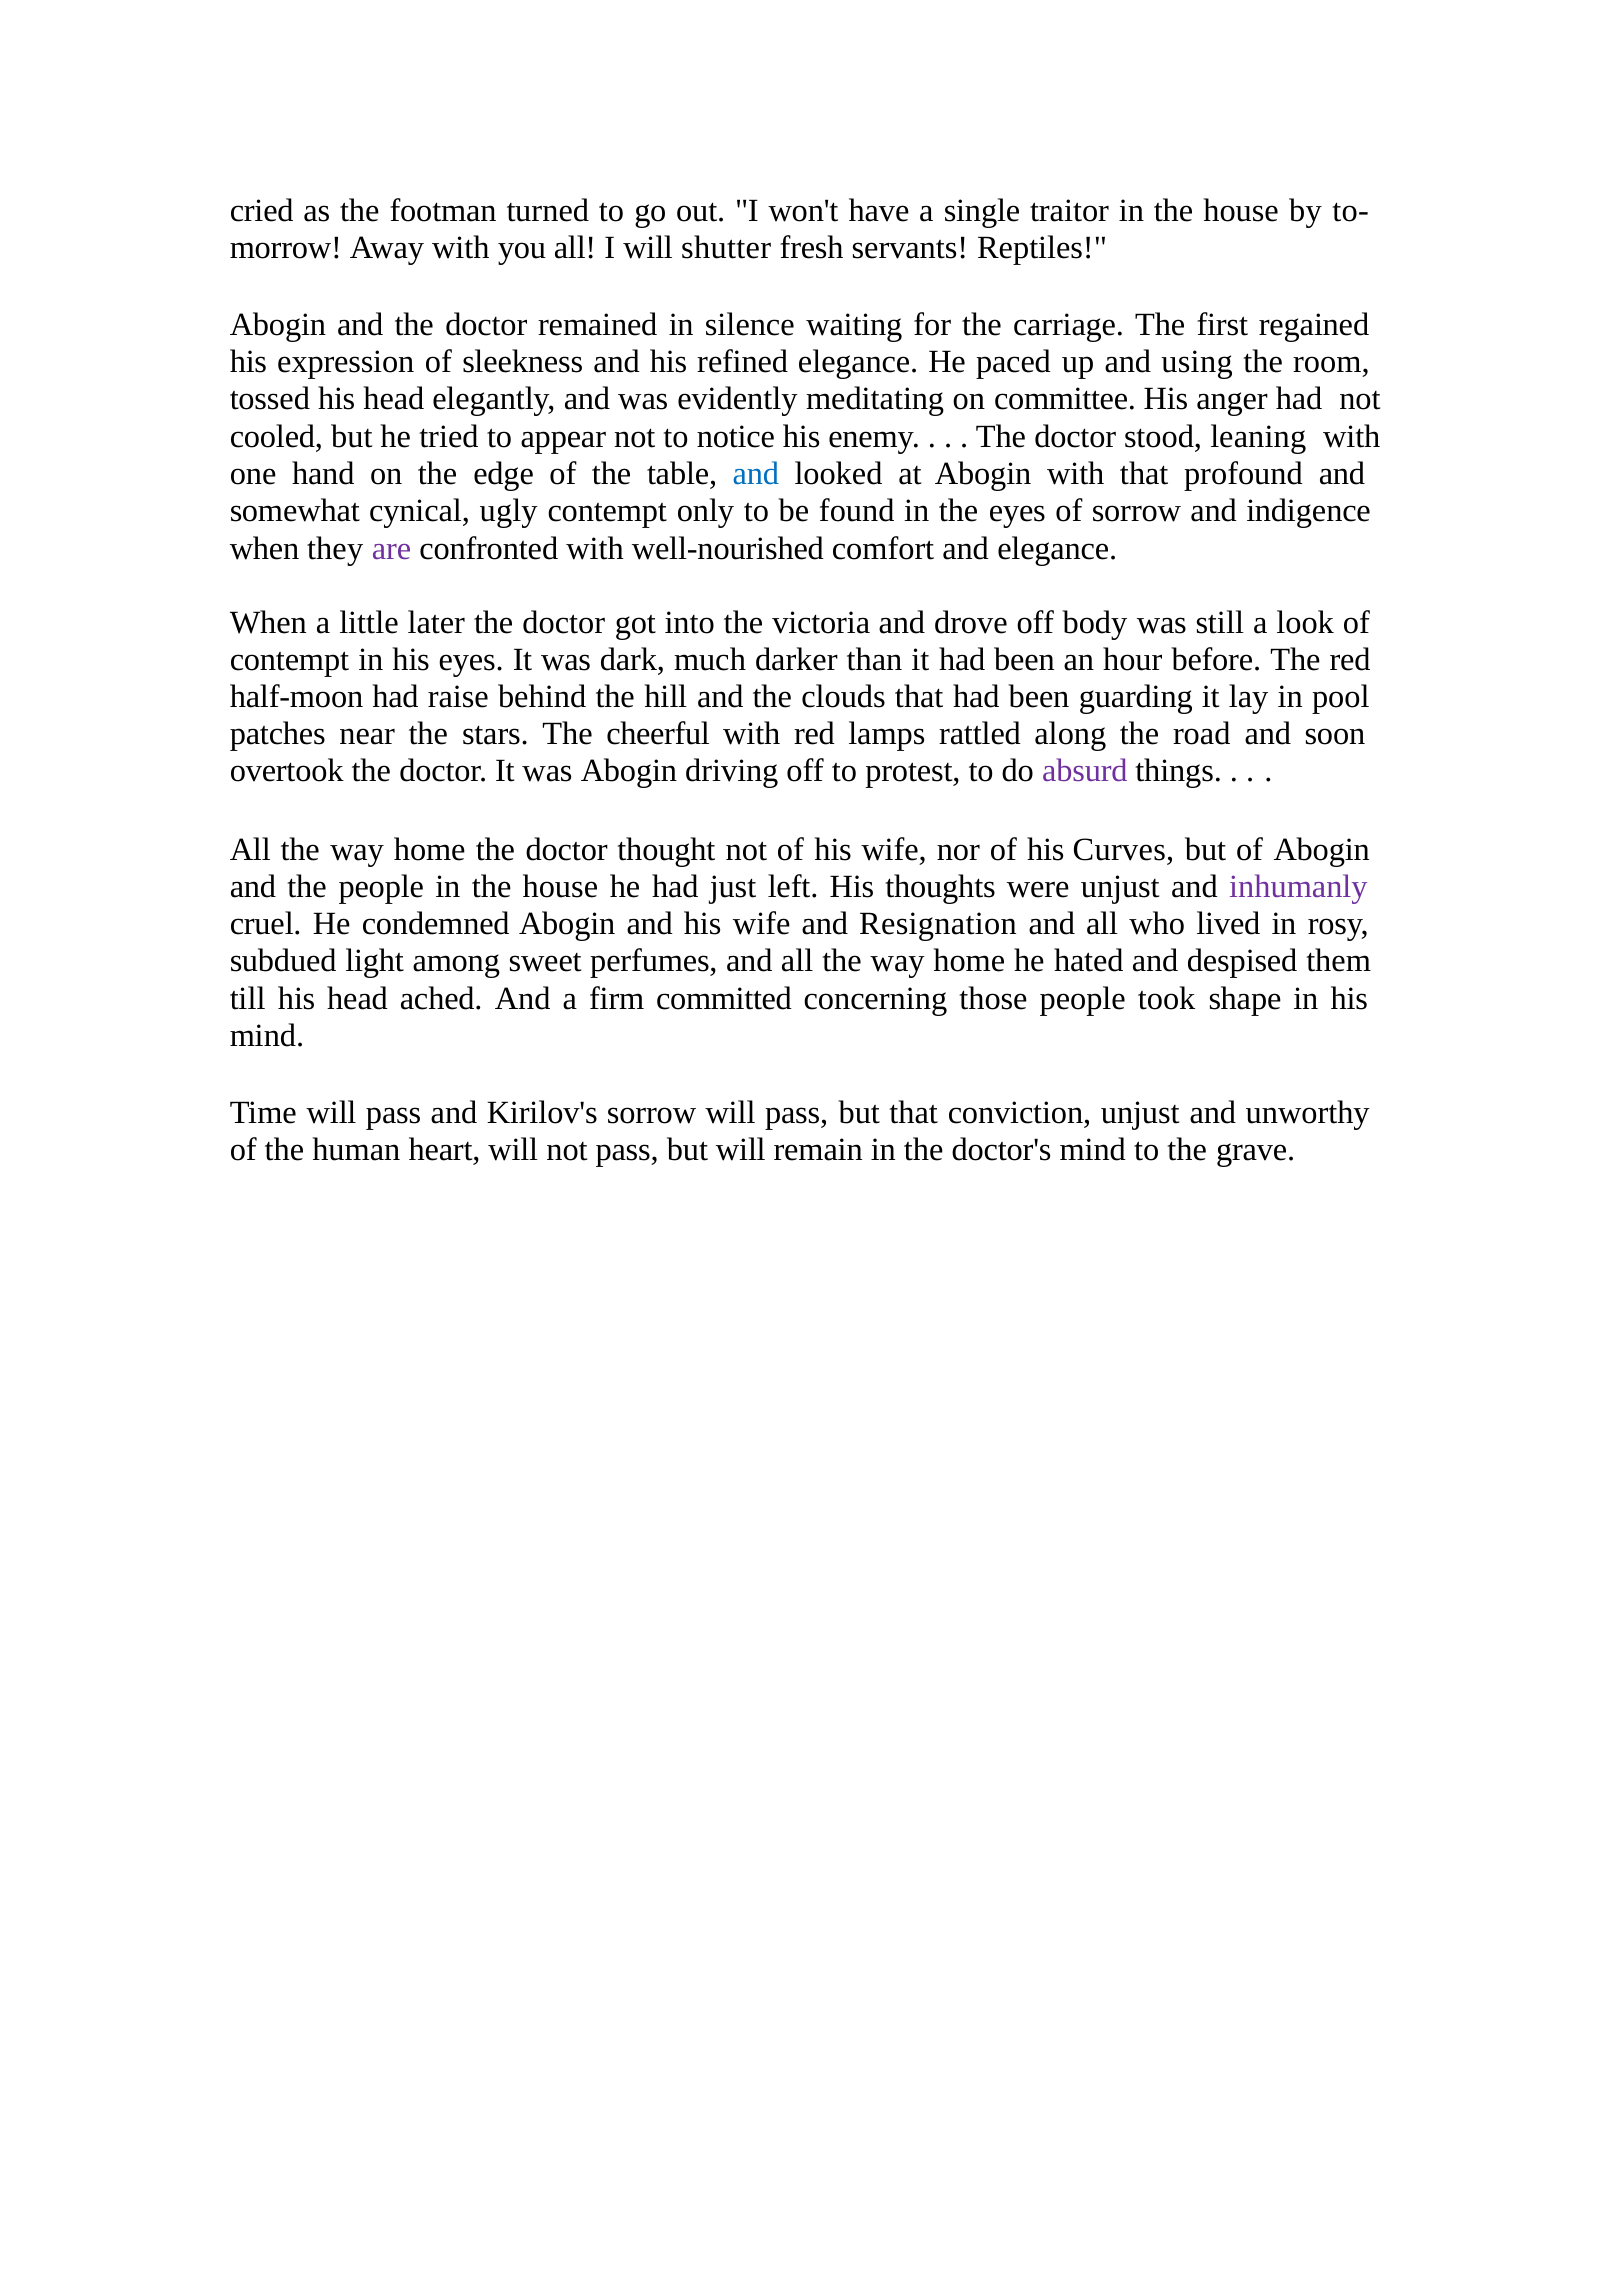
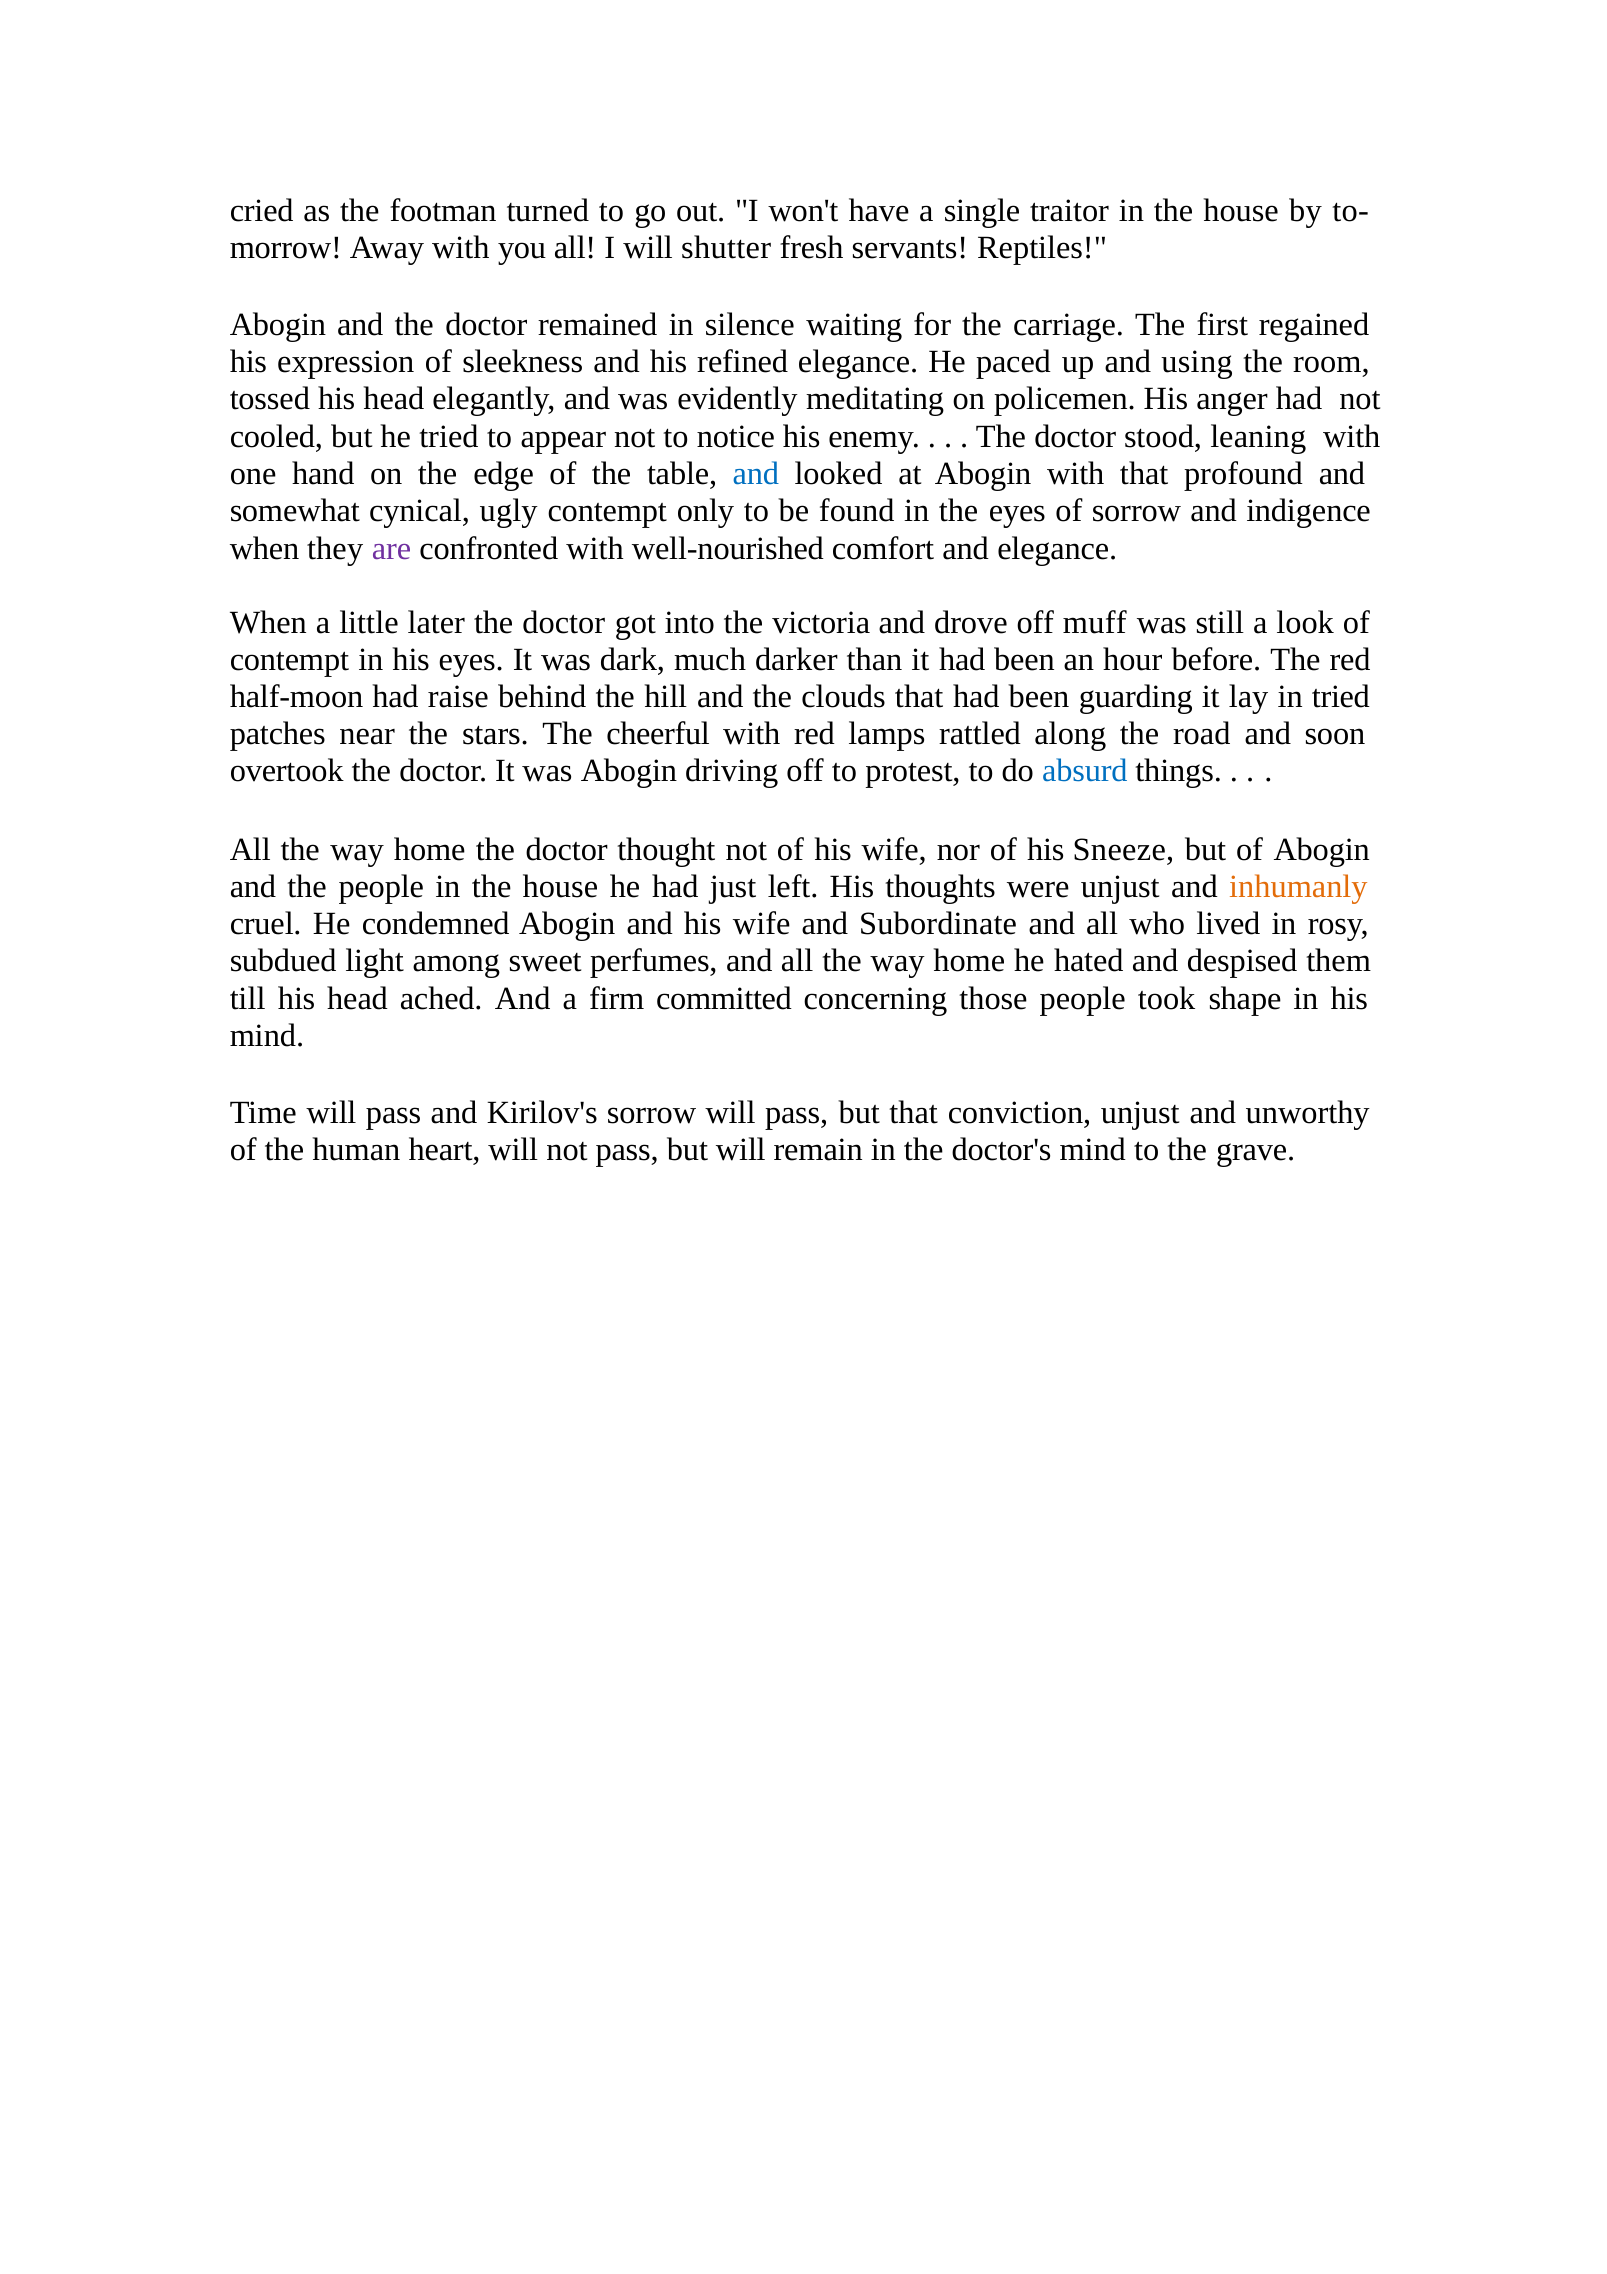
committee: committee -> policemen (1065, 399)
body: body -> muff (1095, 623)
in pool: pool -> tried (1341, 697)
absurd colour: purple -> blue (1085, 771)
Curves: Curves -> Sneeze (1123, 849)
inhumanly colour: purple -> orange (1298, 887)
Resignation: Resignation -> Subordinate (938, 924)
